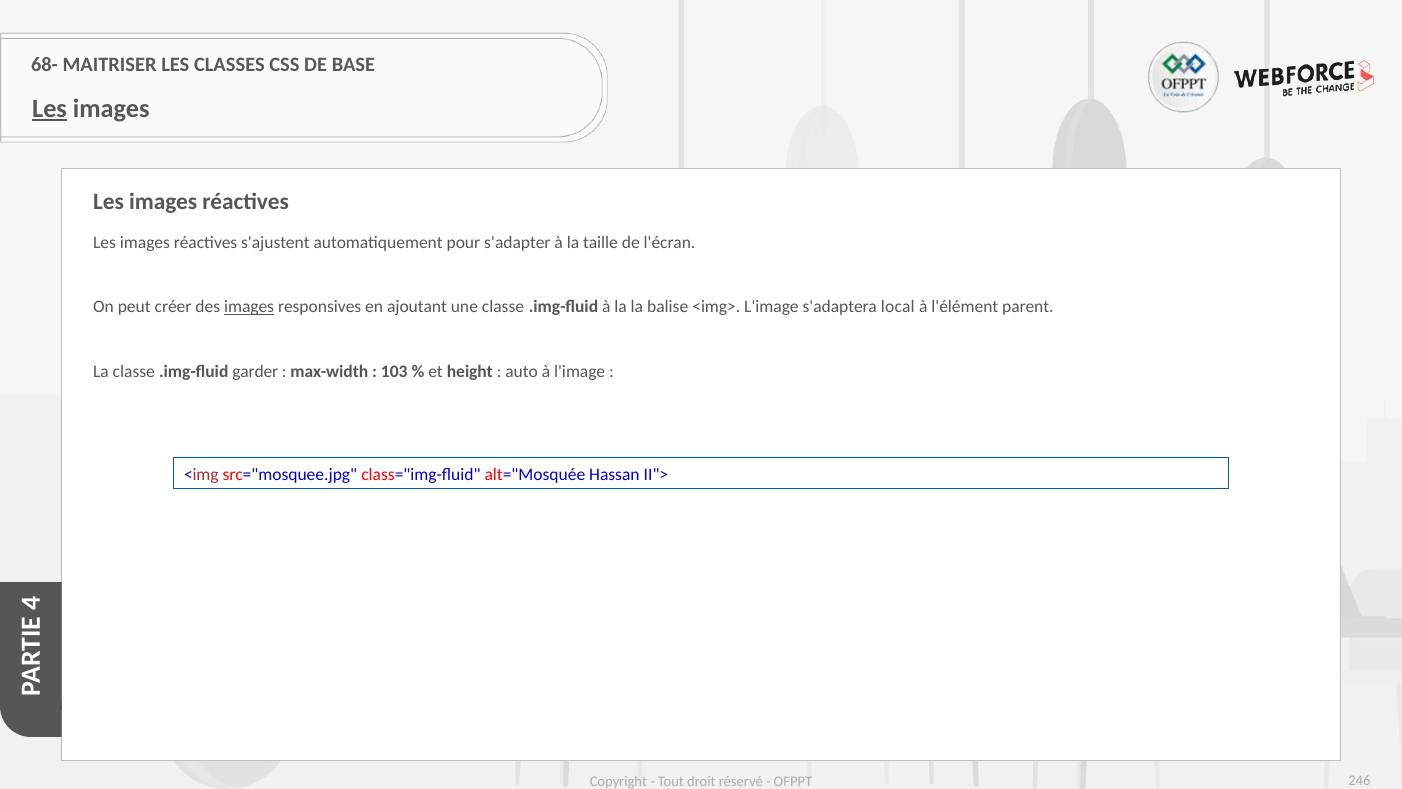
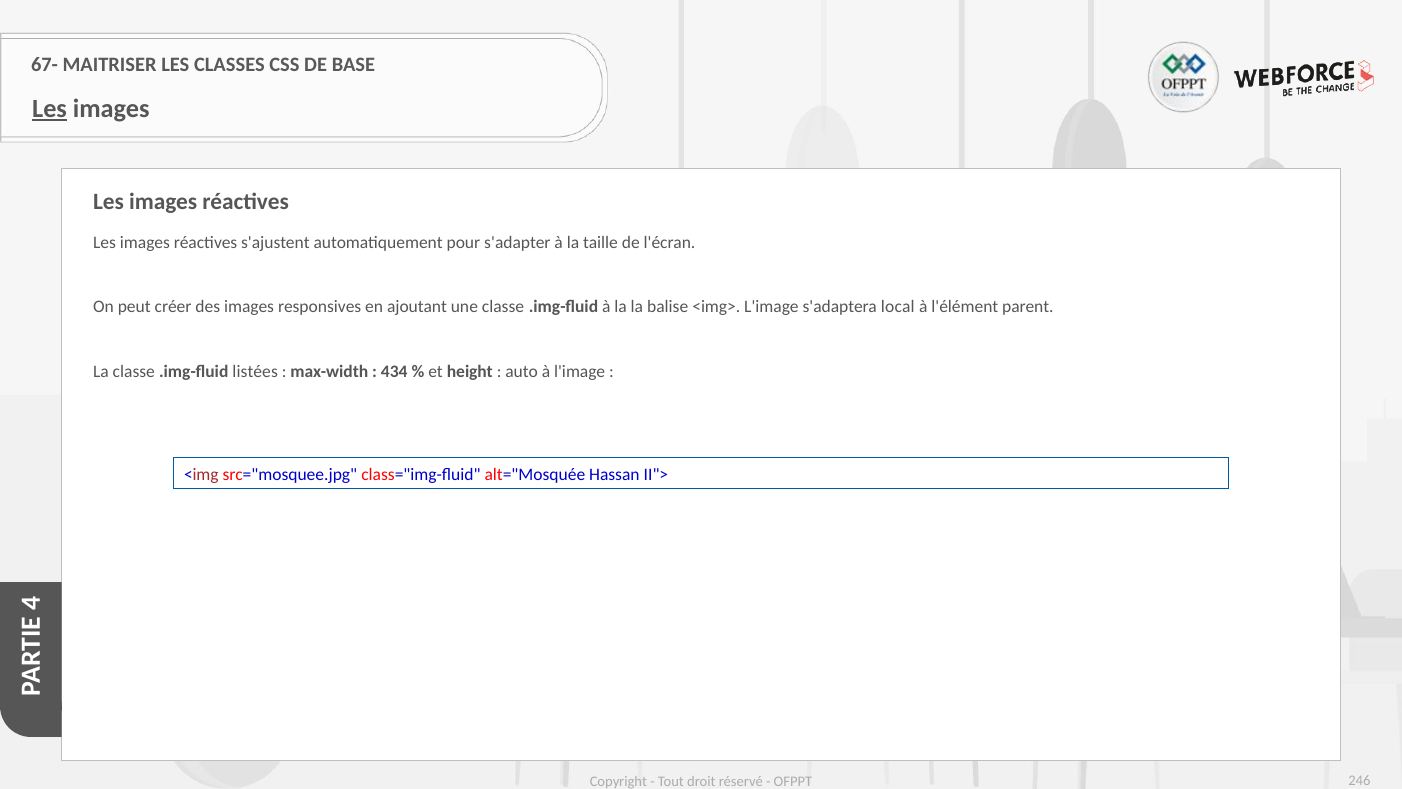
68-: 68- -> 67- (45, 65)
images underline: present -> none (249, 307)
garder: garder -> listées (255, 371)
103: 103 -> 434 (394, 371)
